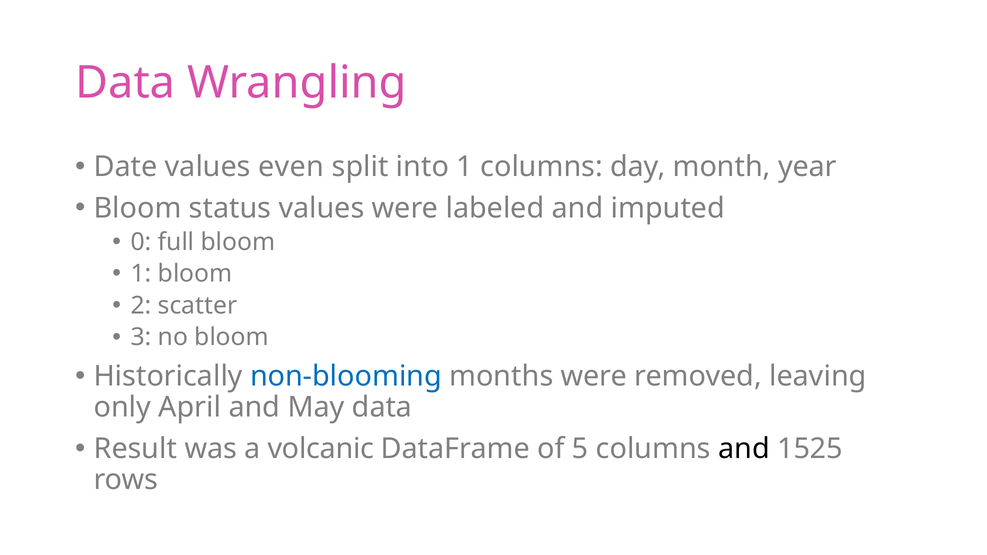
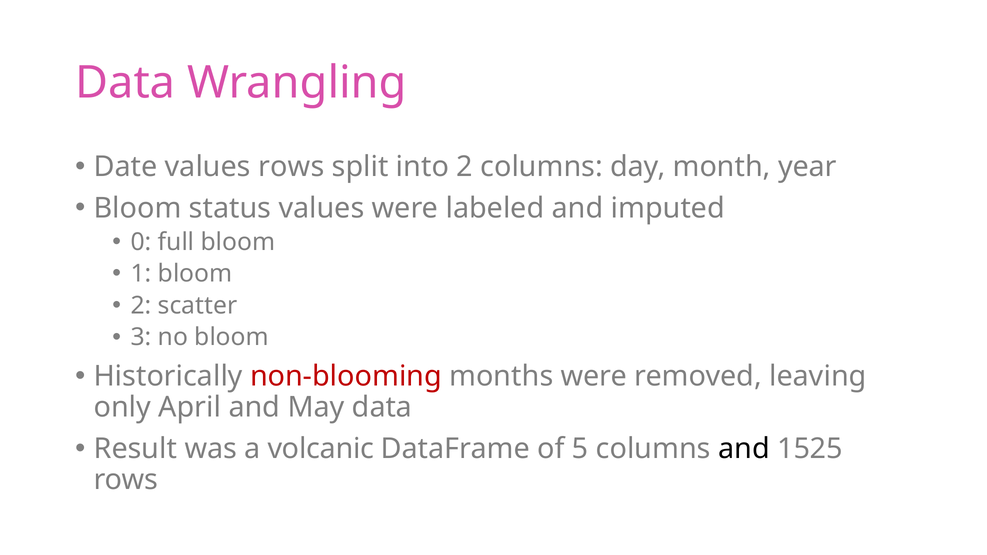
values even: even -> rows (291, 167)
into 1: 1 -> 2 (465, 167)
non-blooming colour: blue -> red (346, 377)
